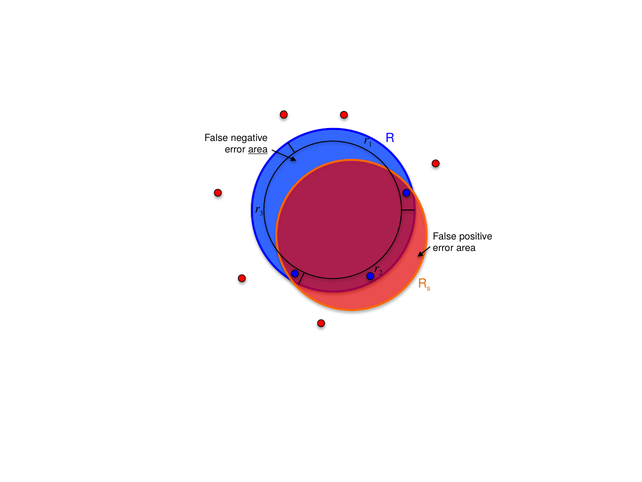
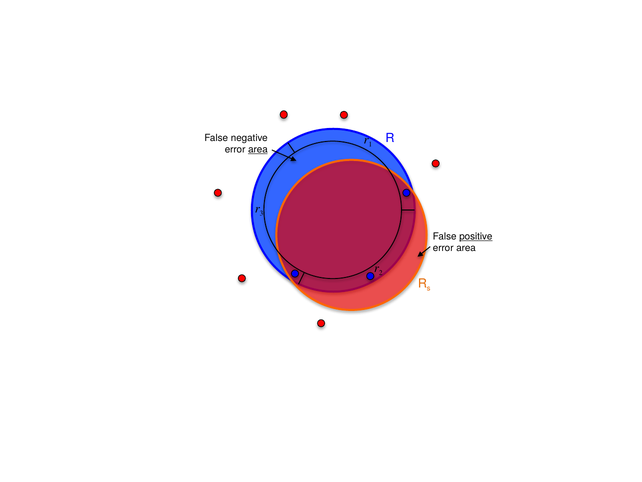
positive underline: none -> present (476, 236)
